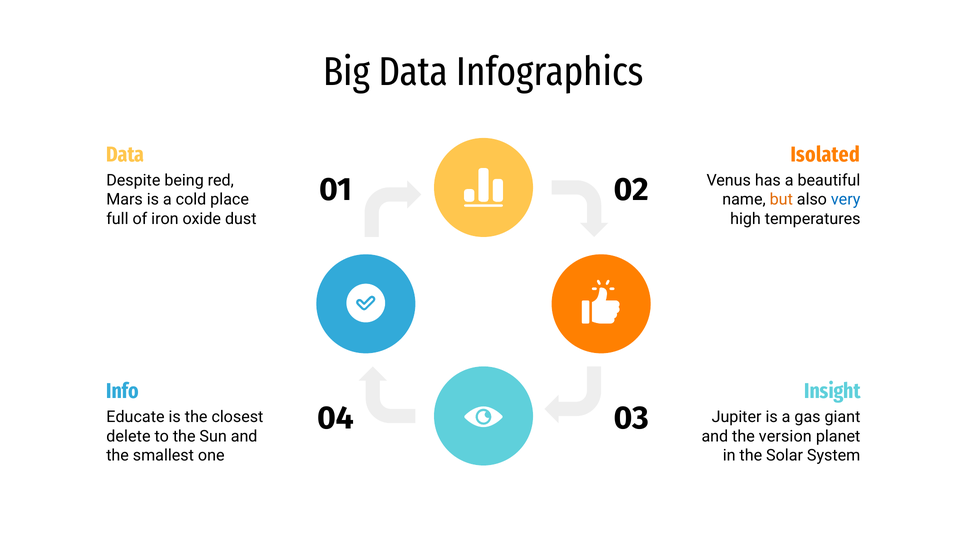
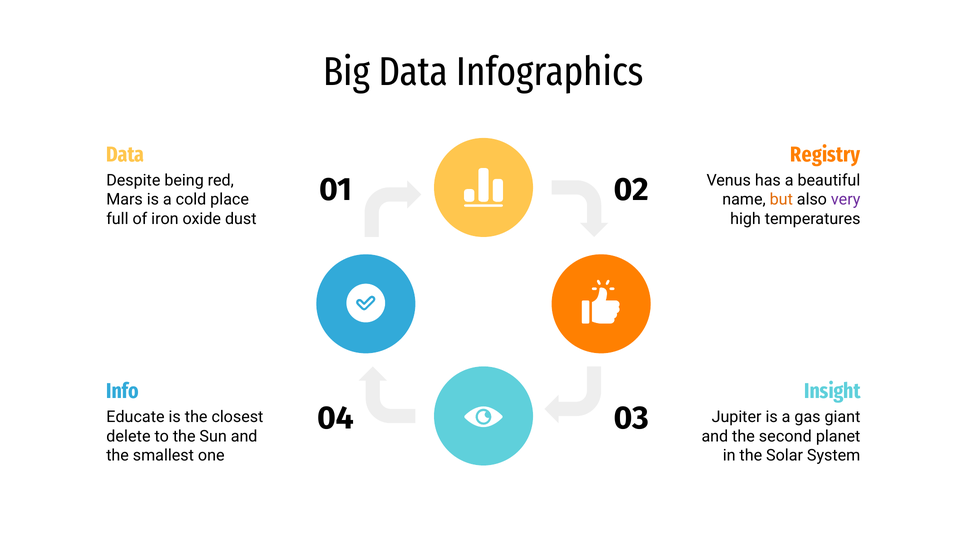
Isolated: Isolated -> Registry (825, 155)
very colour: blue -> purple (846, 200)
version: version -> second (785, 436)
